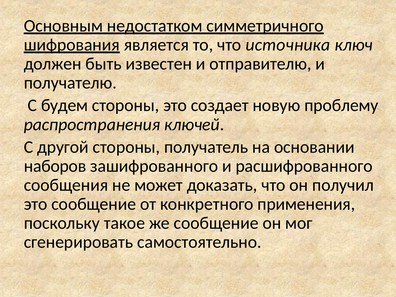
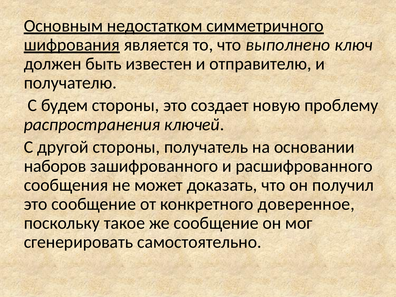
источника: источника -> выполнено (288, 45)
применения: применения -> доверенное (306, 204)
